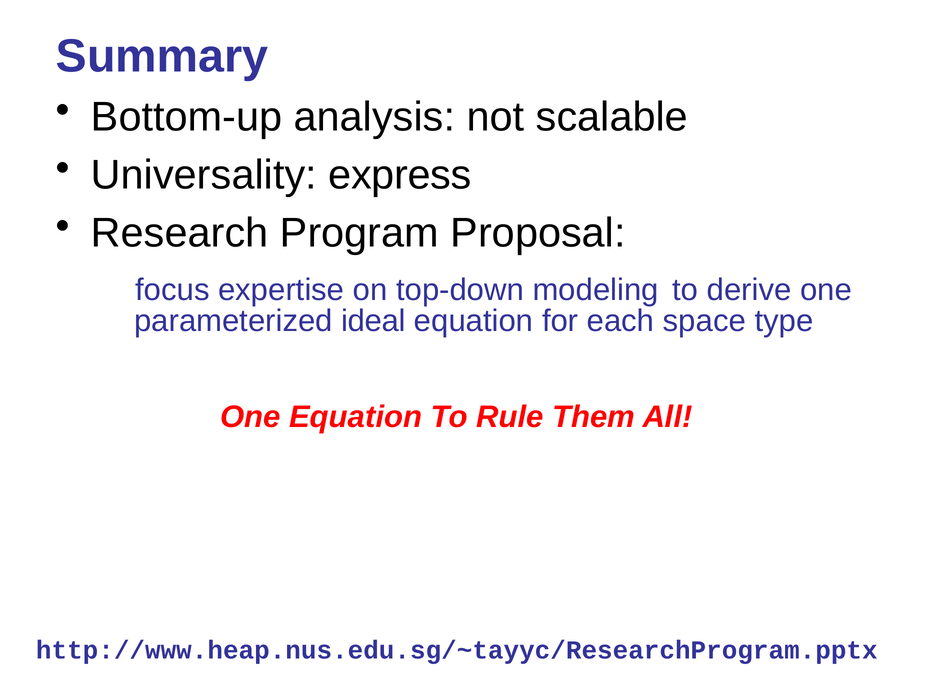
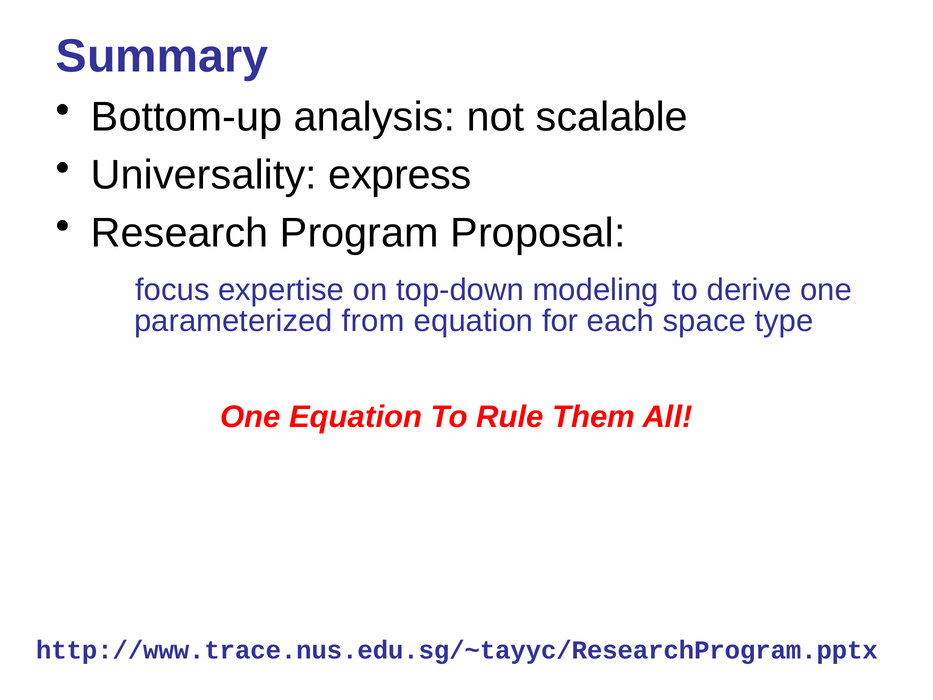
ideal: ideal -> from (373, 321)
http://www.heap.nus.edu.sg/~tayyc/ResearchProgram.pptx: http://www.heap.nus.edu.sg/~tayyc/ResearchProgram.pptx -> http://www.trace.nus.edu.sg/~tayyc/ResearchProgram.pptx (457, 650)
